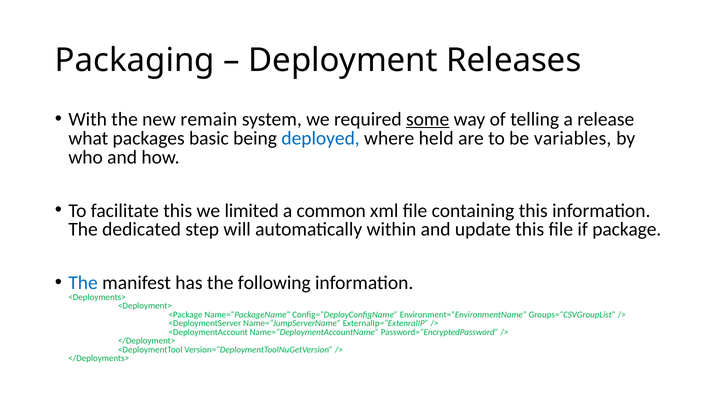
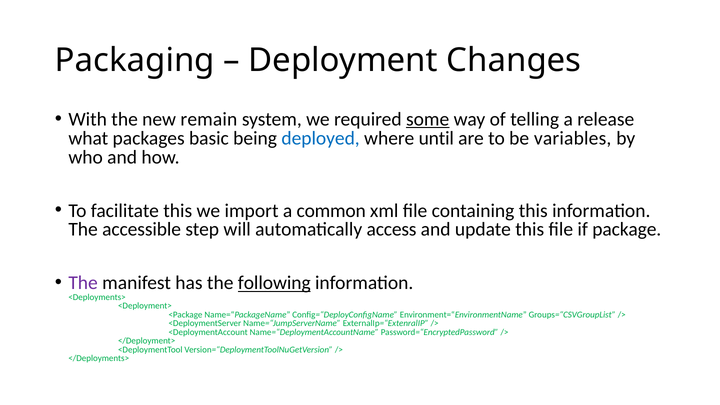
Releases: Releases -> Changes (514, 60)
held: held -> until (436, 138)
limited: limited -> import (252, 211)
dedicated: dedicated -> accessible (142, 230)
within: within -> access (392, 230)
The colour: blue -> purple (83, 283)
following underline: none -> present (274, 283)
